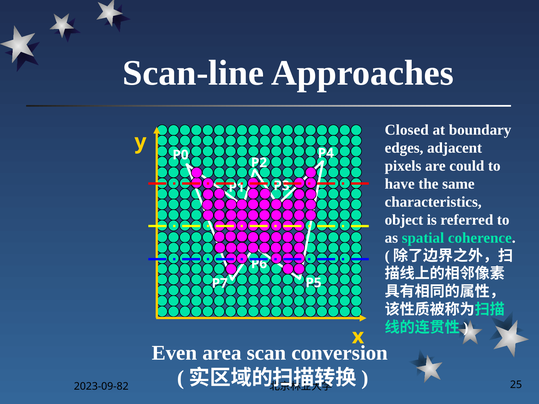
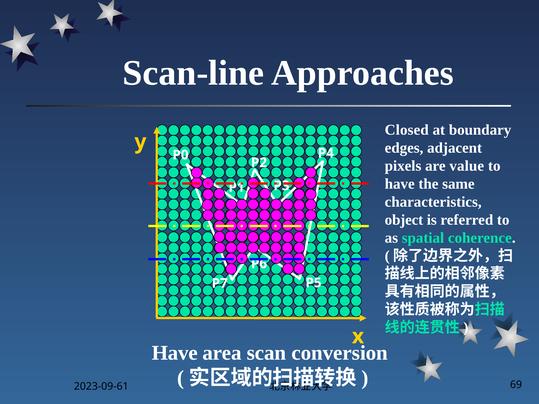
could: could -> value (467, 166)
Even: Even -> Have (175, 353)
2023-09-82: 2023-09-82 -> 2023-09-61 (101, 387)
25: 25 -> 69 (516, 385)
